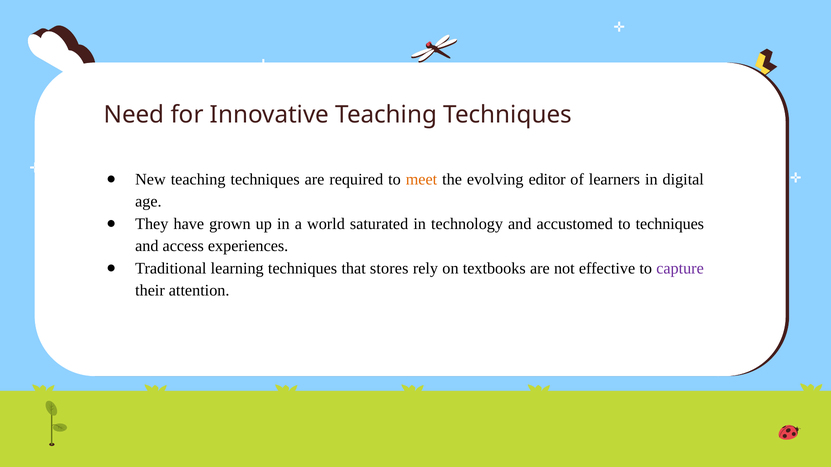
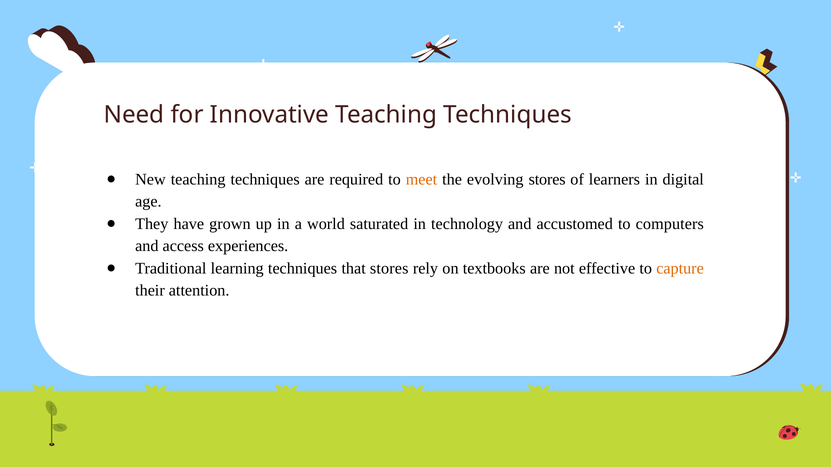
evolving editor: editor -> stores (547, 180)
to techniques: techniques -> computers (670, 224)
capture colour: purple -> orange (680, 269)
